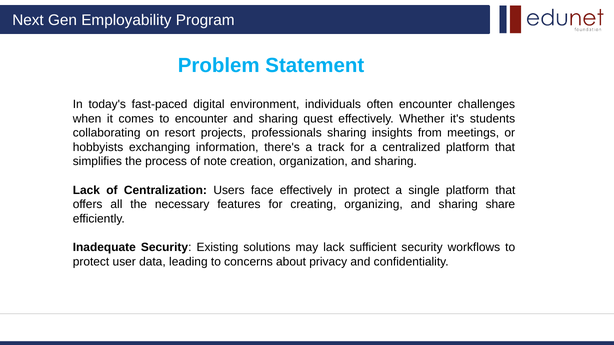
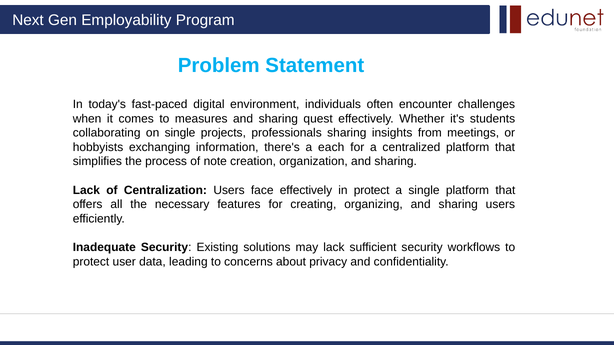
to encounter: encounter -> measures (201, 119)
on resort: resort -> single (180, 133)
track: track -> each (331, 147)
sharing share: share -> users (500, 205)
